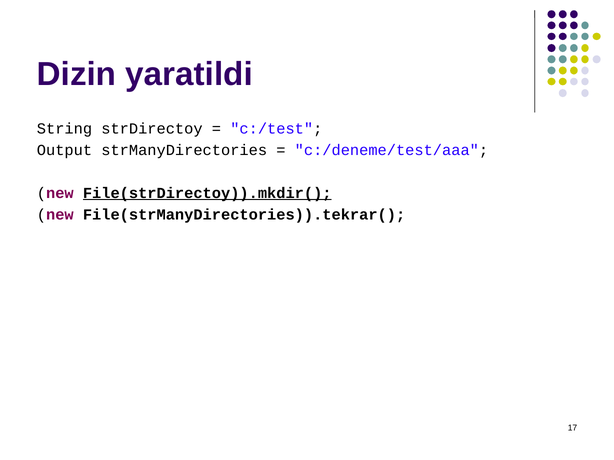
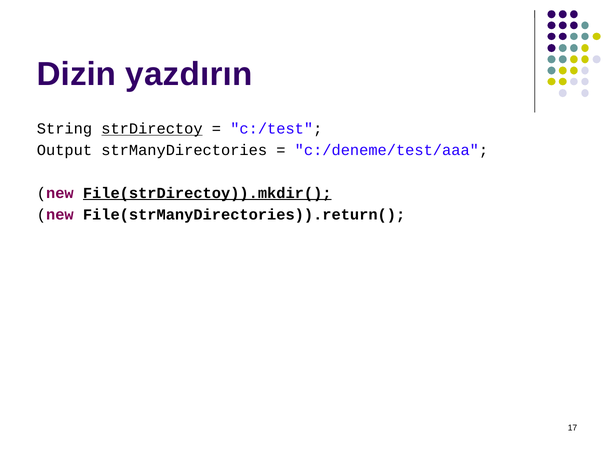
yaratildi: yaratildi -> yazdırın (189, 74)
strDirectoy underline: none -> present (152, 129)
File(strManyDirectories)).tekrar(: File(strManyDirectories)).tekrar( -> File(strManyDirectories)).return( (244, 215)
